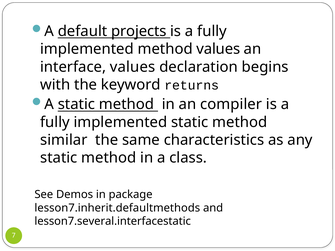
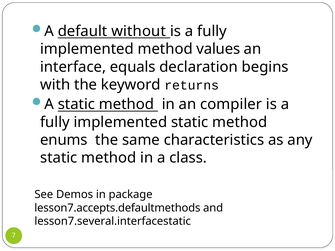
projects: projects -> without (139, 31)
interface values: values -> equals (133, 67)
similar: similar -> enums (64, 140)
lesson7.inherit.defaultmethods: lesson7.inherit.defaultmethods -> lesson7.accepts.defaultmethods (117, 208)
